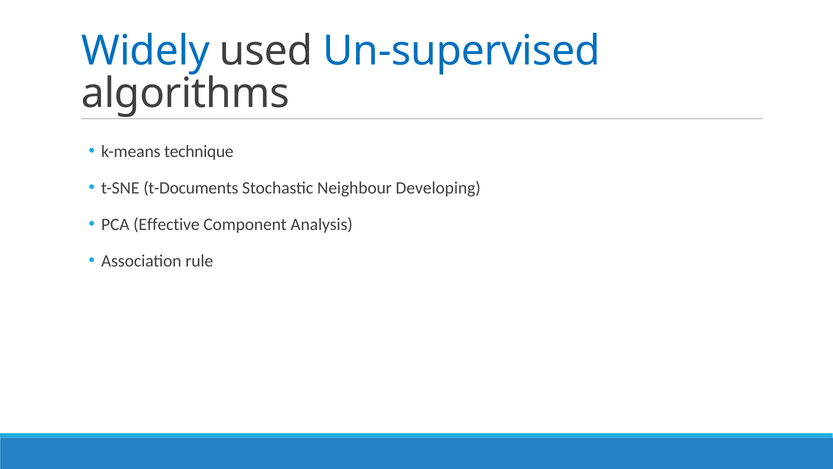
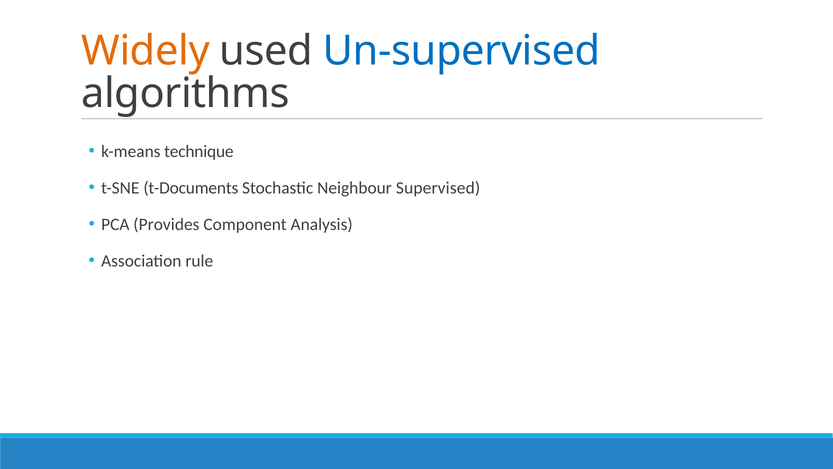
Widely colour: blue -> orange (146, 51)
Developing: Developing -> Supervised (438, 188)
Effective: Effective -> Provides (166, 224)
